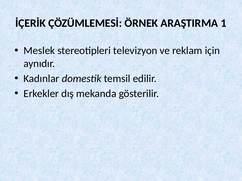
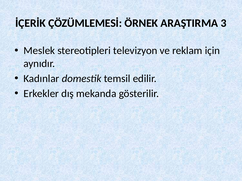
1: 1 -> 3 (224, 23)
